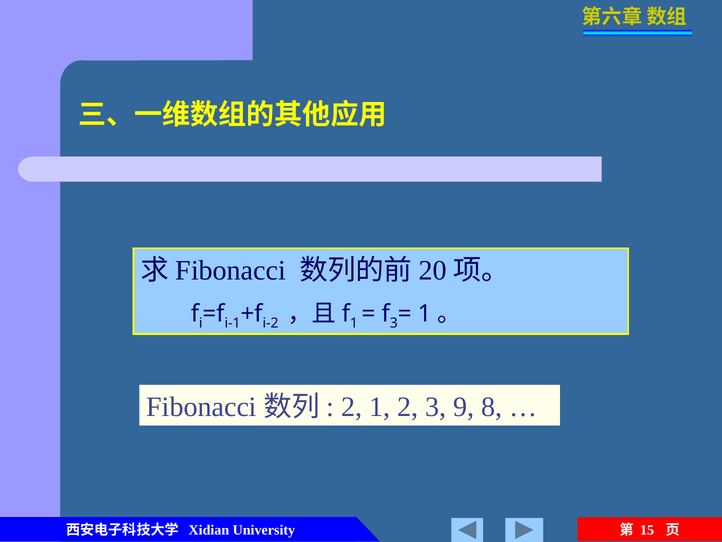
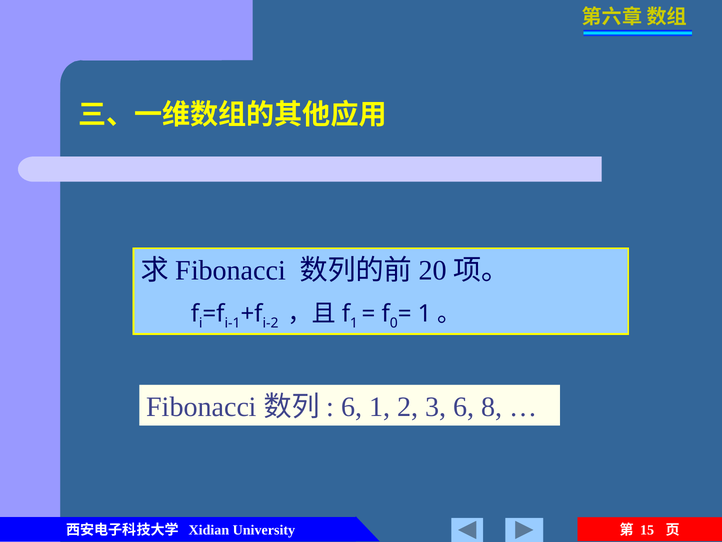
3: 3 -> 0 (394, 323)
2: 2 -> 6 (352, 407)
3 9: 9 -> 6 (464, 407)
